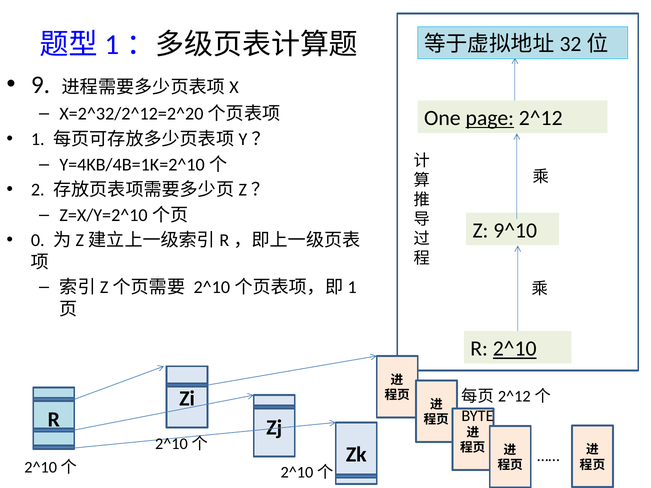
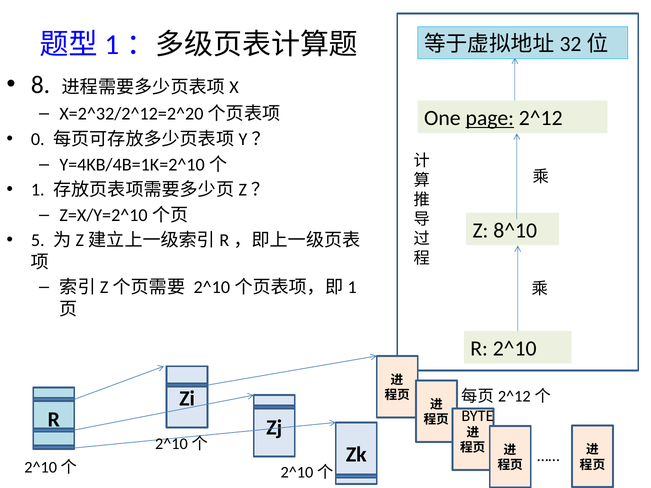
9: 9 -> 8 (41, 85)
1: 1 -> 0 (38, 139)
2: 2 -> 1 (38, 190)
9^10: 9^10 -> 8^10 (515, 231)
0: 0 -> 5 (38, 241)
2^10 underline: present -> none (515, 349)
